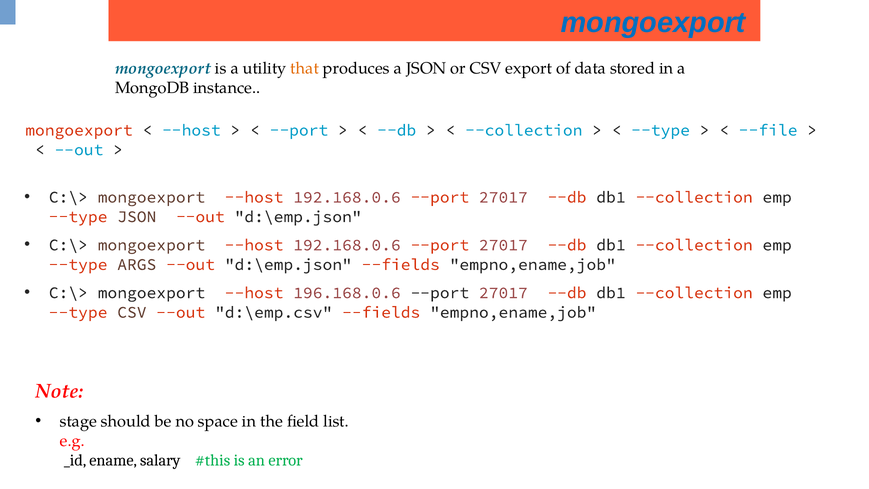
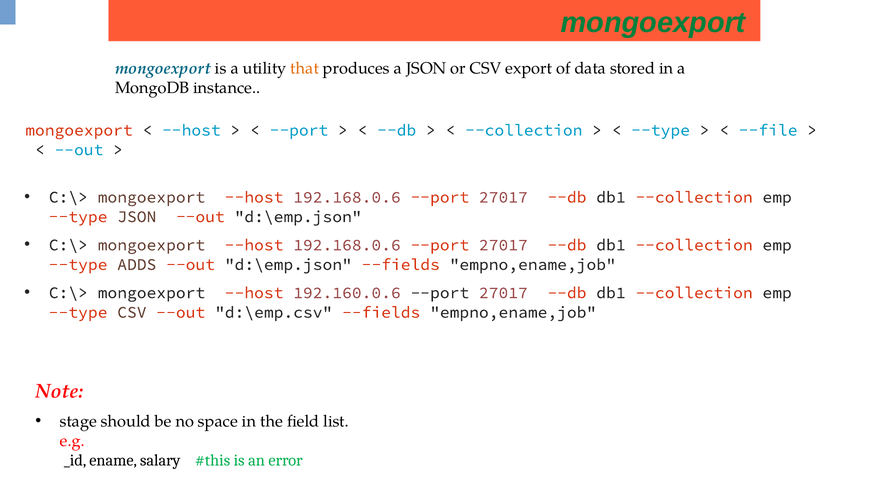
mongoexport colour: blue -> green (653, 23)
ARGS: ARGS -> ADDS (137, 264)
196.168.0.6: 196.168.0.6 -> 192.160.0.6 (347, 293)
